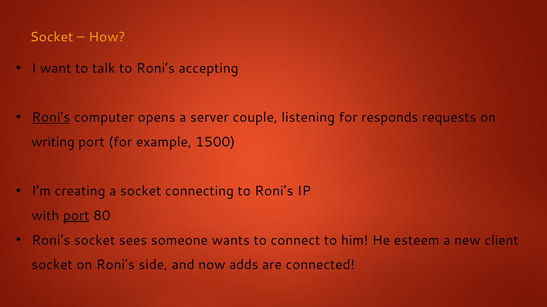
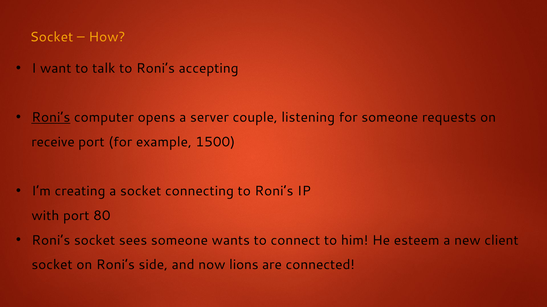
for responds: responds -> someone (390, 118)
writing: writing -> receive (53, 142)
port underline: present -> none (76, 216)
adds: adds -> lions (244, 265)
